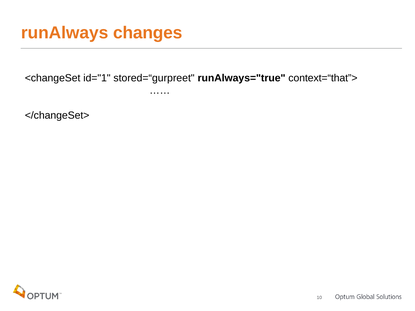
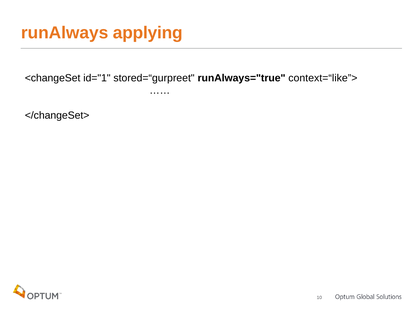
changes: changes -> applying (148, 33)
context=“that”>: context=“that”> -> context=“like”> (323, 78)
